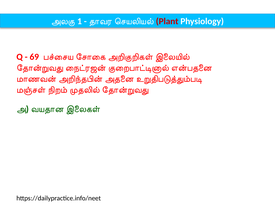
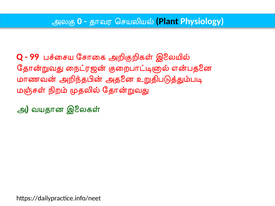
1: 1 -> 0 (80, 21)
Plant colour: red -> black (167, 21)
69: 69 -> 99 (34, 57)
